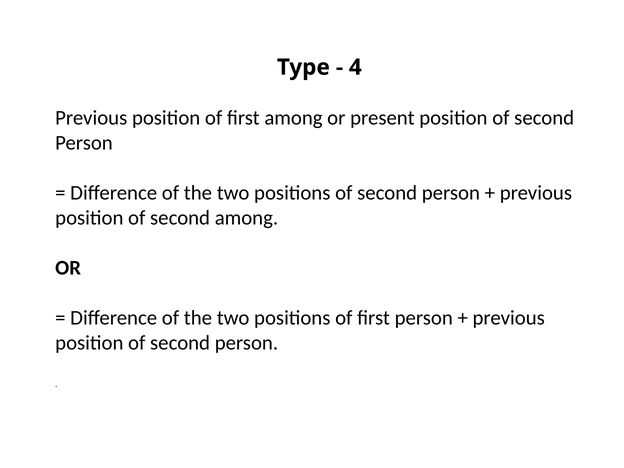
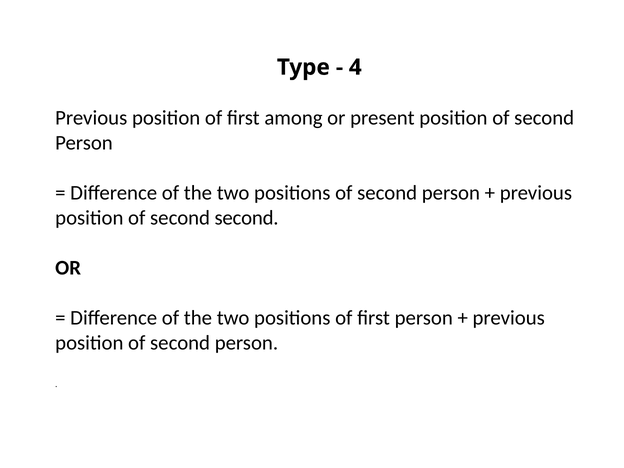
second among: among -> second (247, 218)
